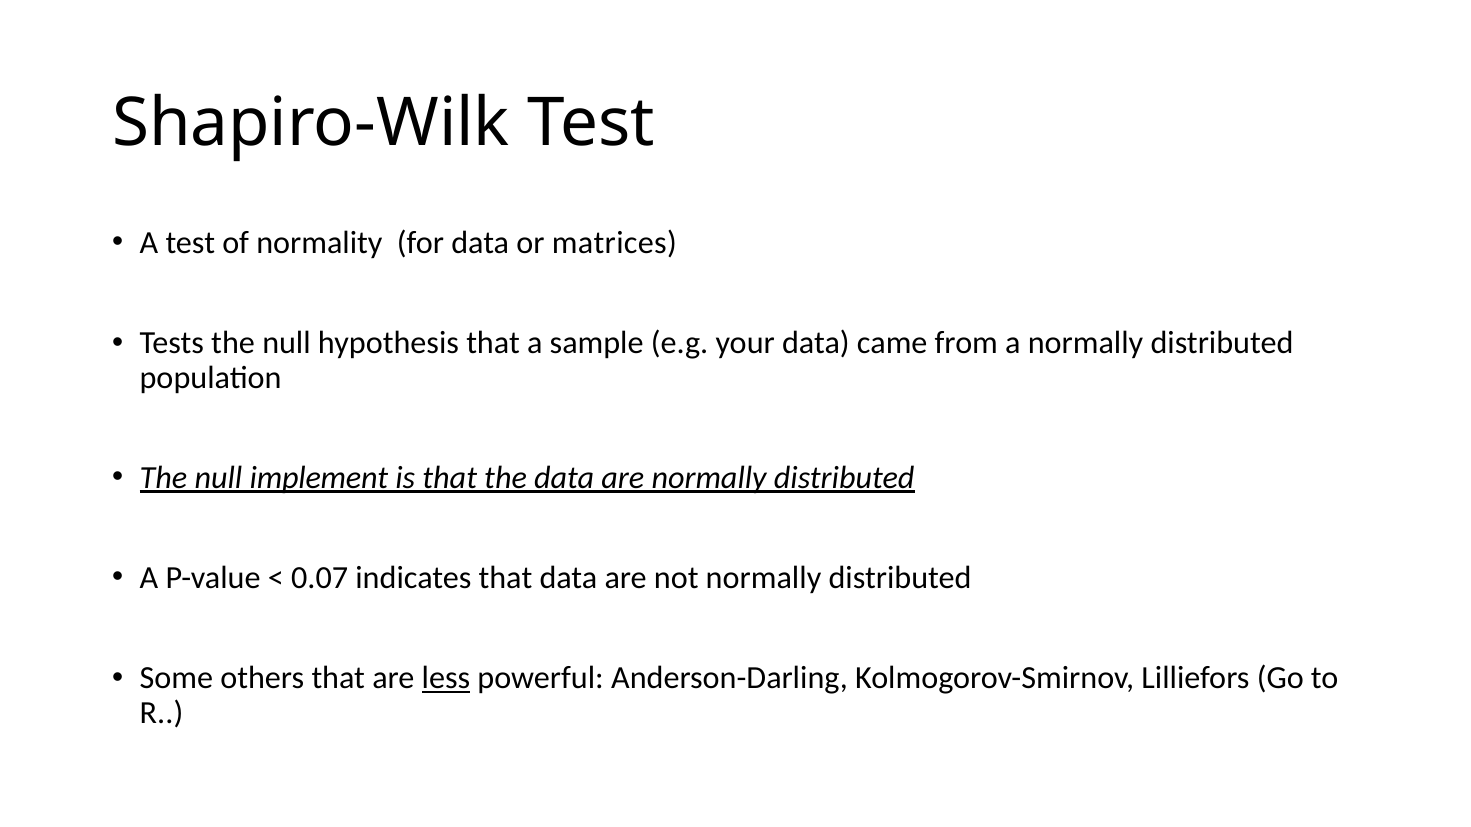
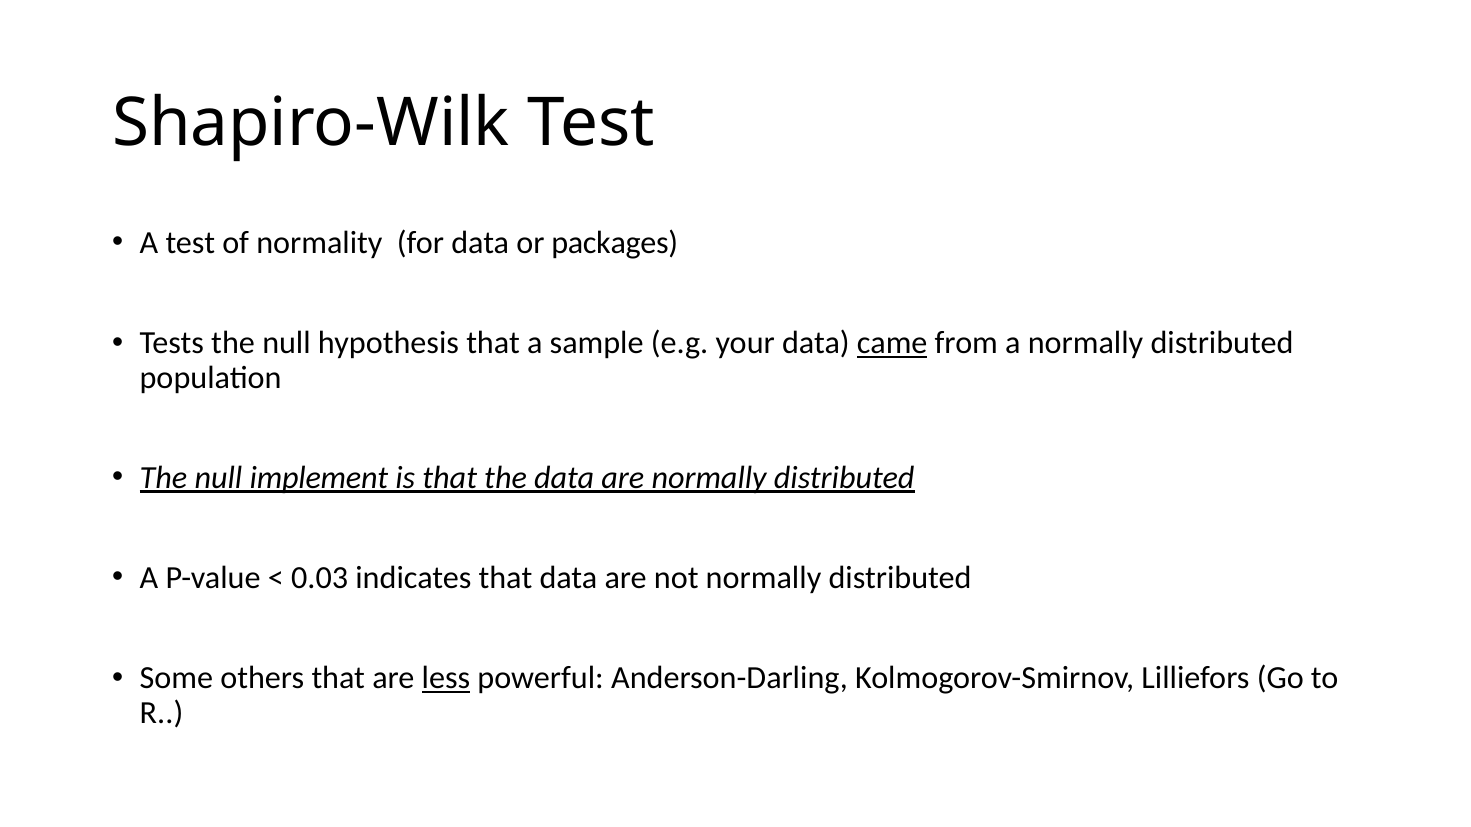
matrices: matrices -> packages (615, 243)
came underline: none -> present (892, 343)
0.07: 0.07 -> 0.03 (320, 578)
